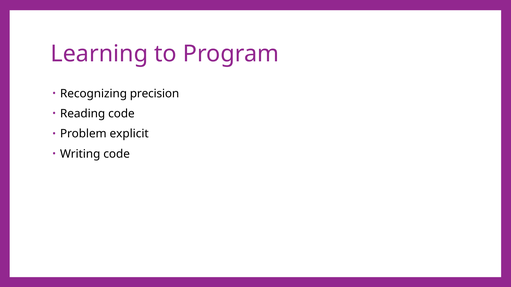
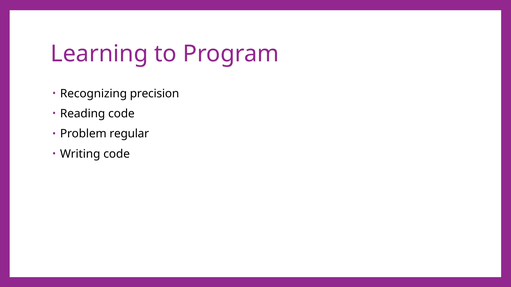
explicit: explicit -> regular (129, 134)
